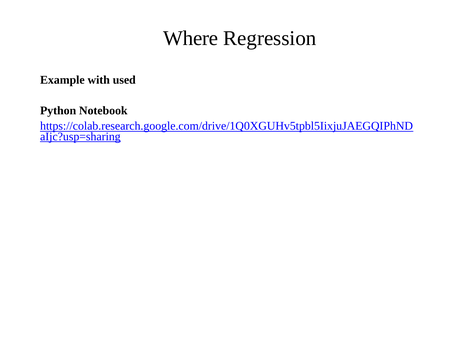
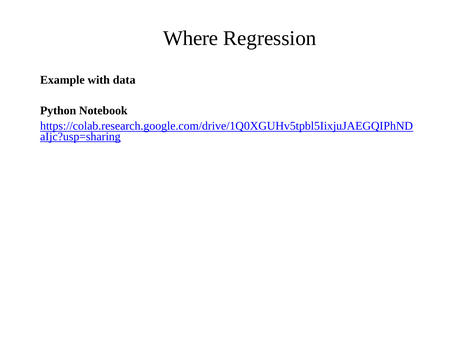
used: used -> data (124, 80)
